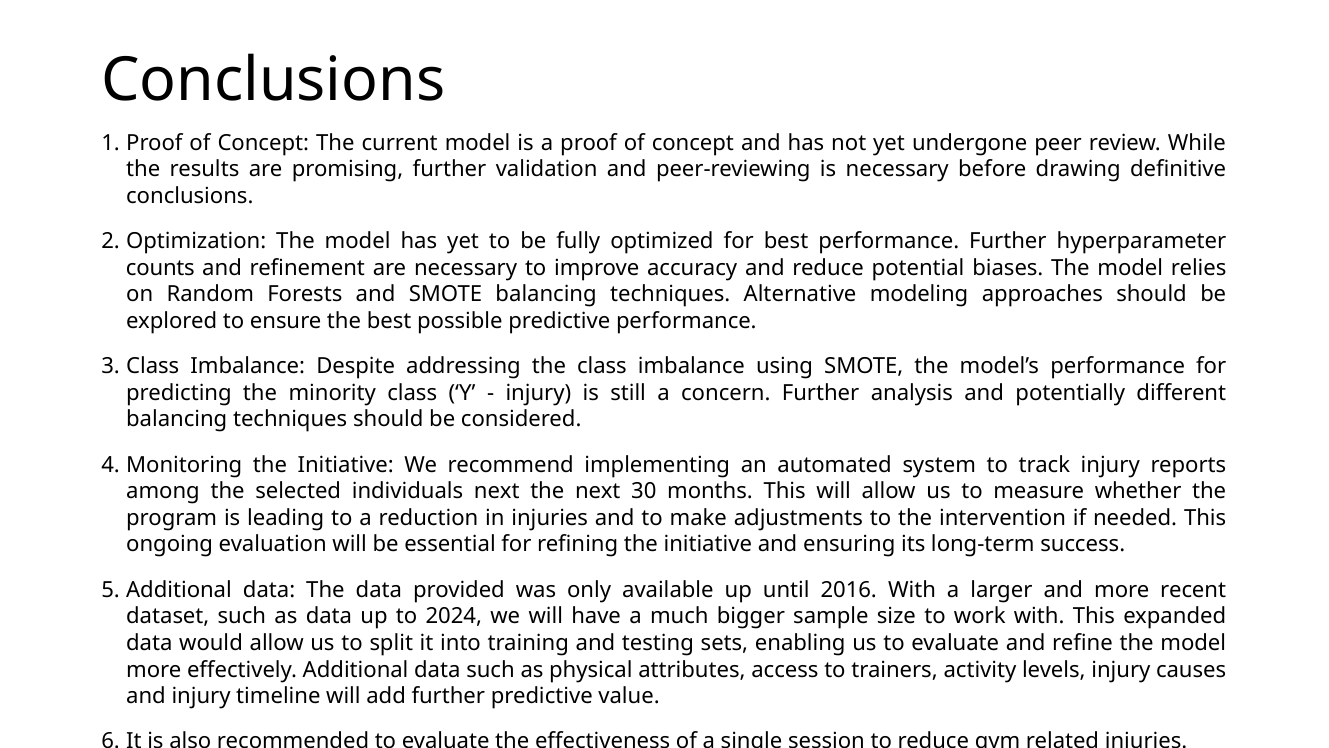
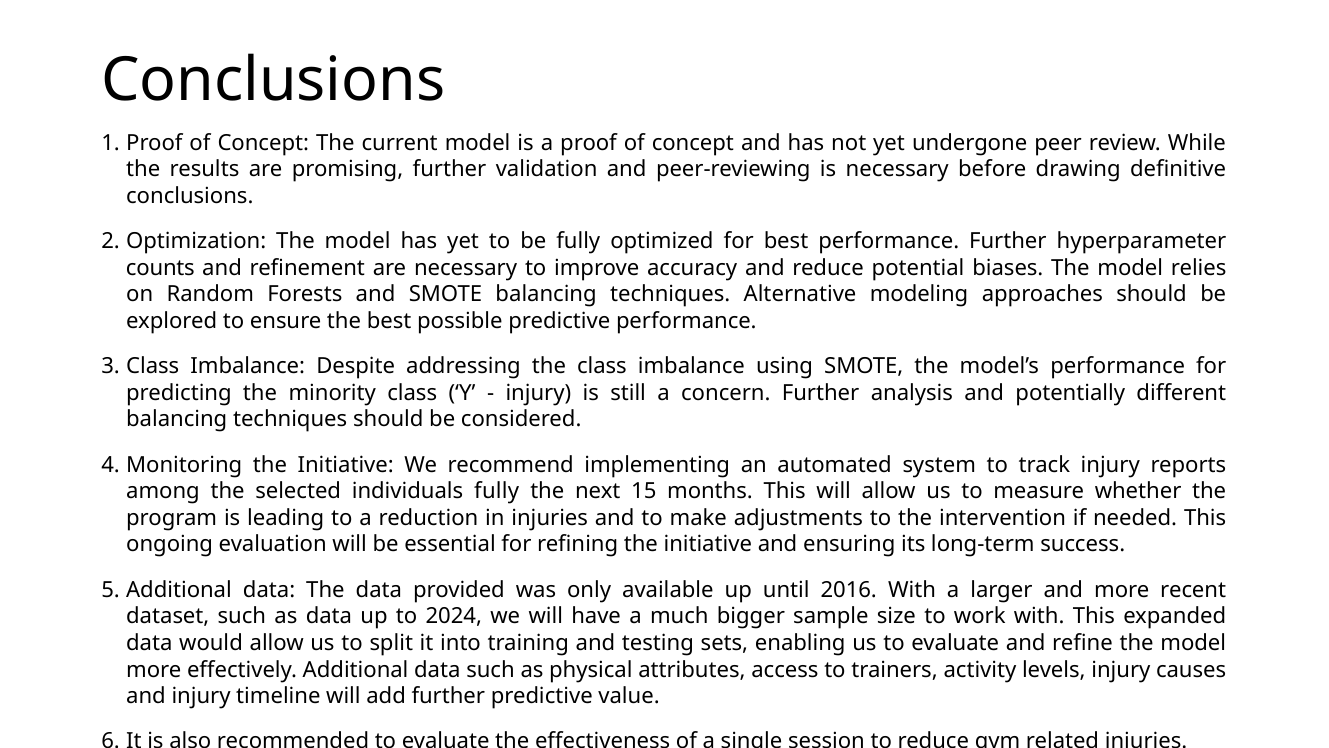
individuals next: next -> fully (497, 491)
30: 30 -> 15 (644, 491)
